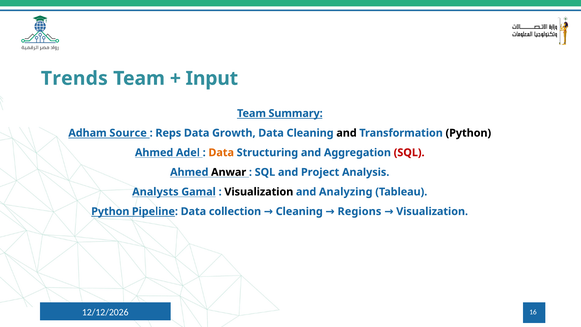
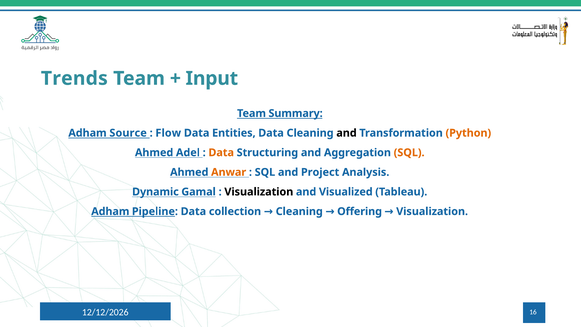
Reps: Reps -> Flow (168, 133)
Growth: Growth -> Entities (234, 133)
Python colour: black -> orange (468, 133)
SQL colour: red -> orange (409, 153)
Anwar colour: black -> orange (229, 172)
Analysts: Analysts -> Dynamic (155, 192)
Analyzing: Analyzing -> Visualized (346, 192)
Python: Python -> Adham (110, 211)
Regions: Regions -> Offering (360, 211)
